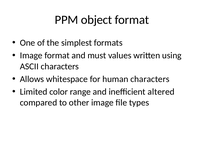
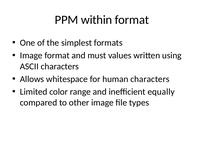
object: object -> within (97, 20)
altered: altered -> equally (161, 92)
